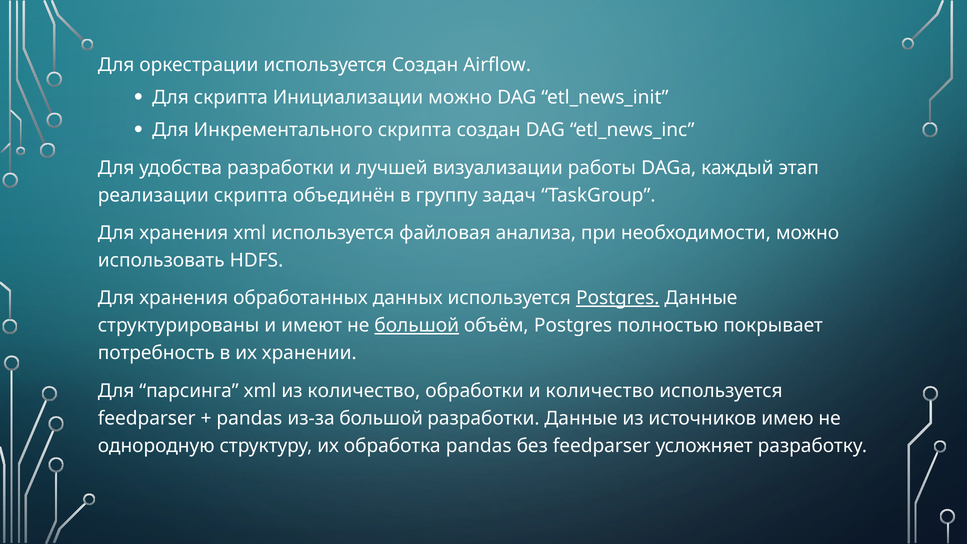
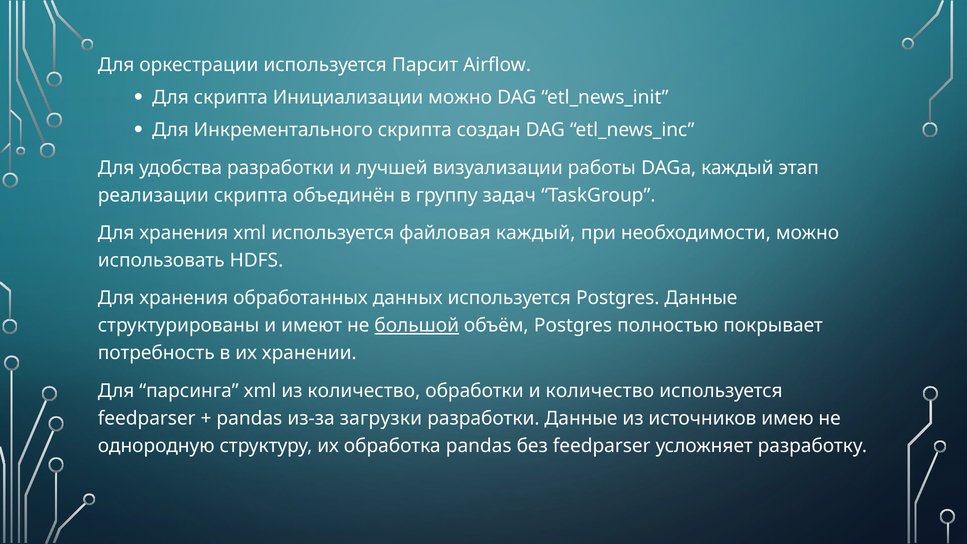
используется Создан: Создан -> Парсит (425, 65)
файловая анализа: анализа -> каждый (536, 233)
Postgres underline: present -> none (618, 298)
из-за большой: большой -> загрузки (381, 418)
